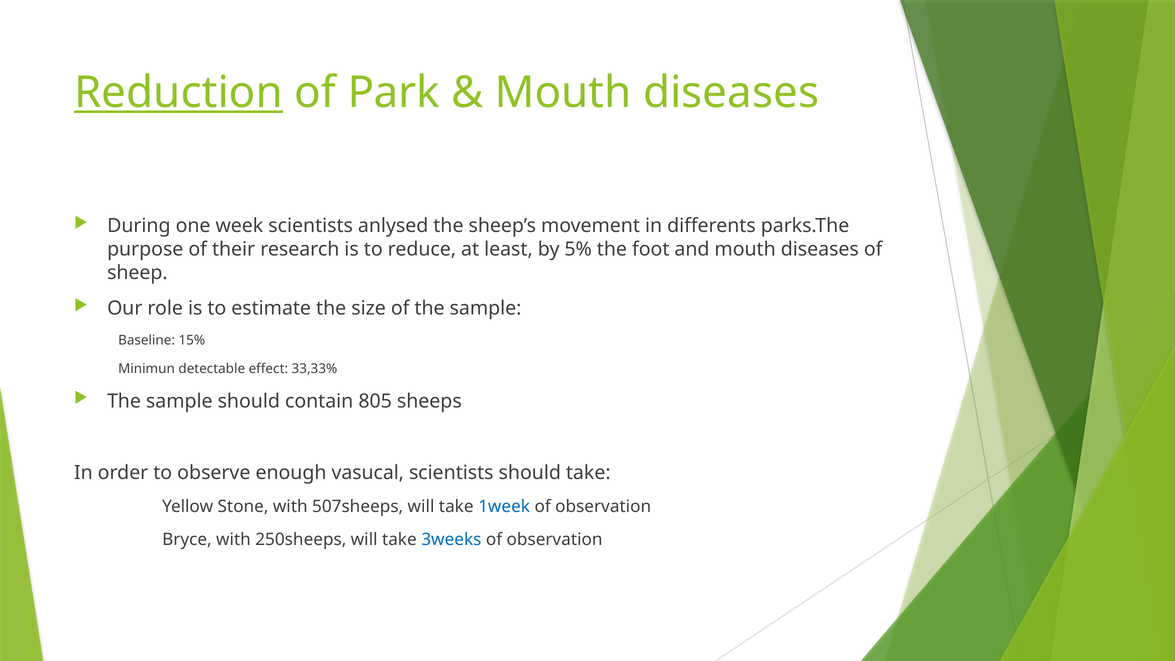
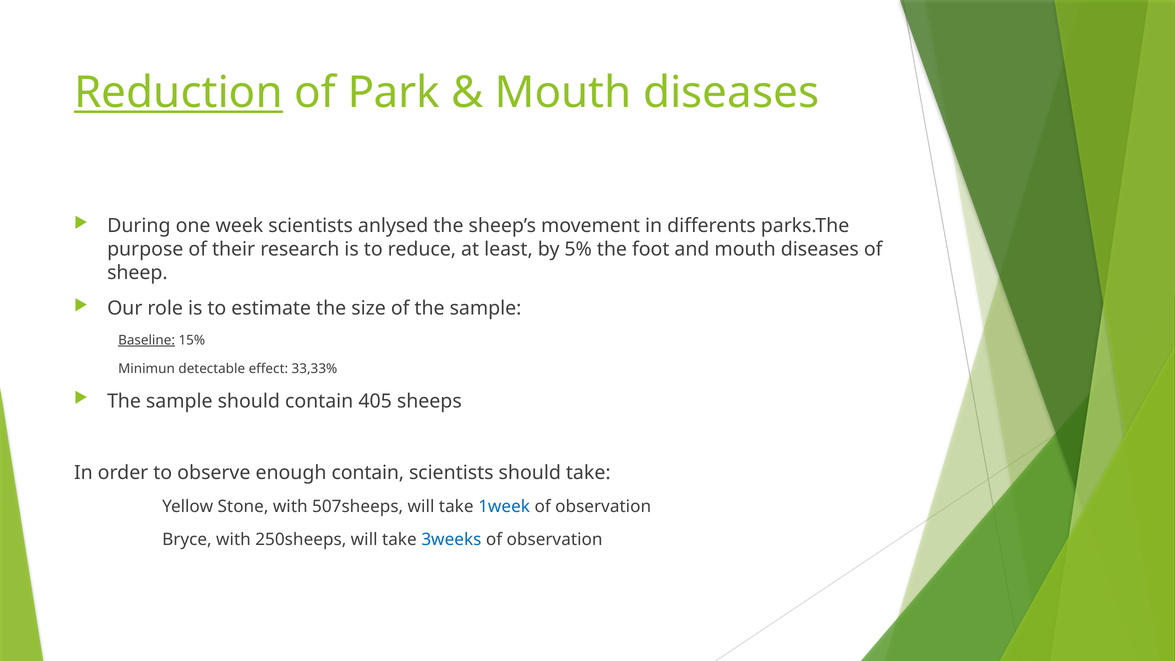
Baseline underline: none -> present (147, 340)
805: 805 -> 405 (375, 401)
enough vasucal: vasucal -> contain (368, 473)
